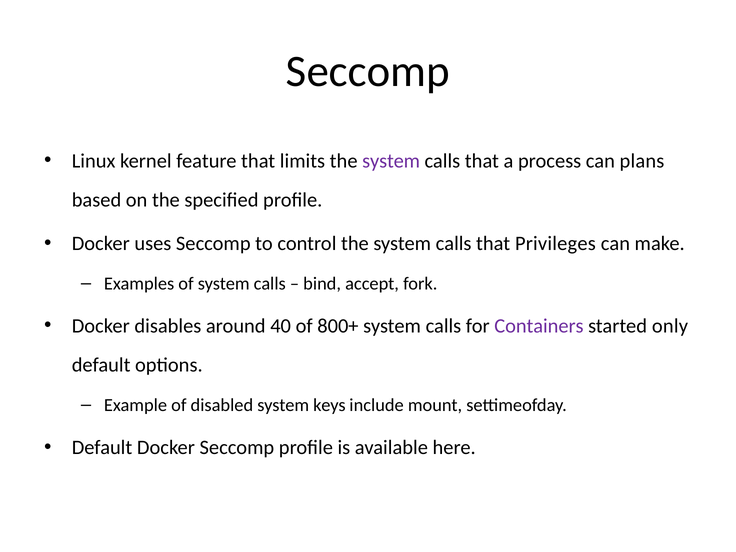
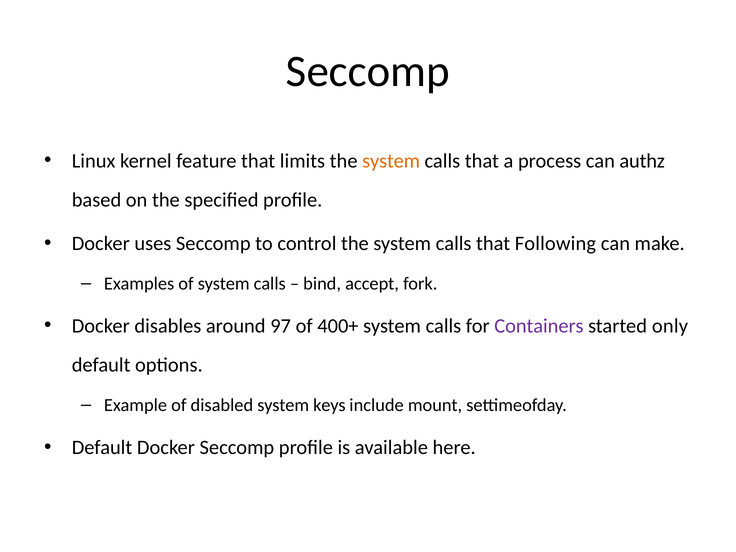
system colour: purple -> orange (391, 161)
plans: plans -> authz (642, 161)
Privileges: Privileges -> Following (555, 244)
40: 40 -> 97 (281, 326)
800+: 800+ -> 400+ (338, 326)
